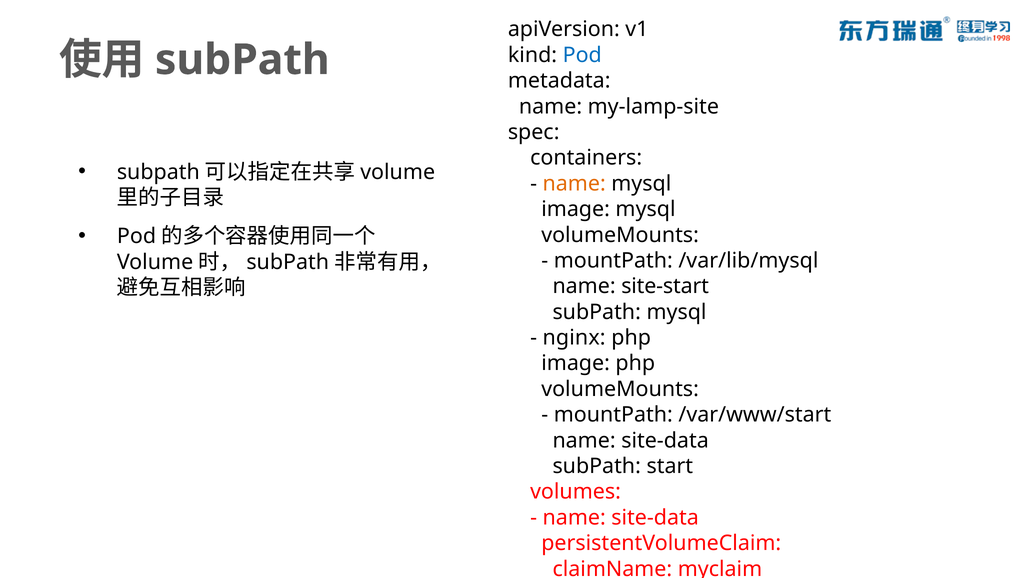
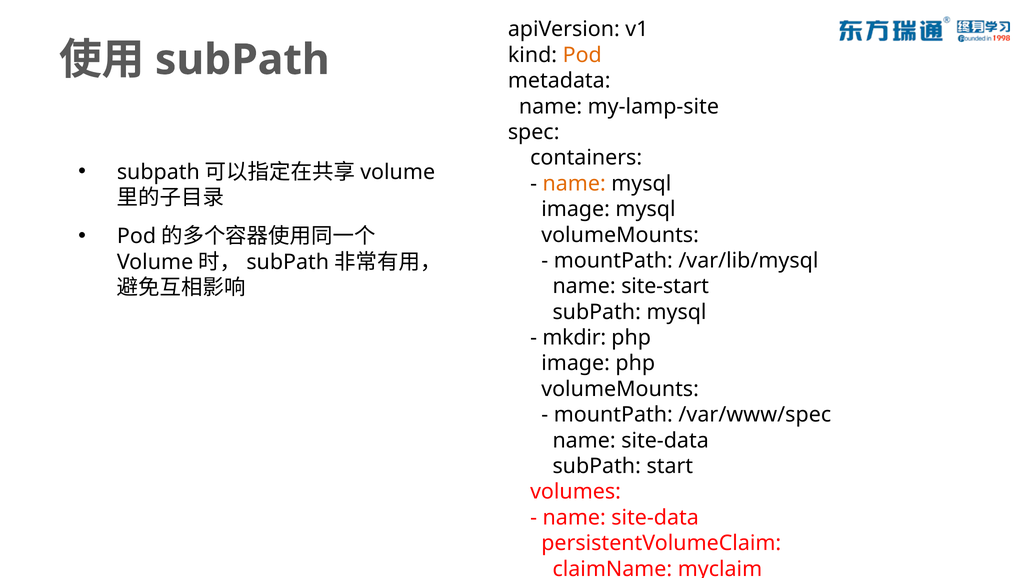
Pod colour: blue -> orange (582, 55)
nginx: nginx -> mkdir (574, 338)
/var/www/start: /var/www/start -> /var/www/spec (755, 415)
